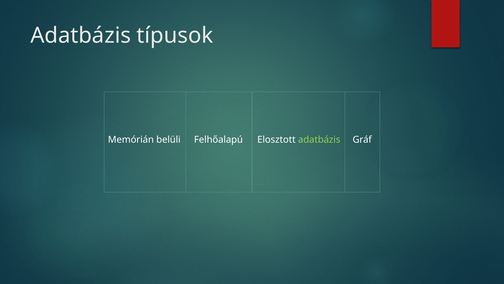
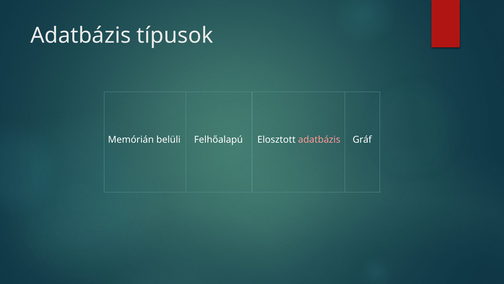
adatbázis colour: light green -> pink (319, 139)
